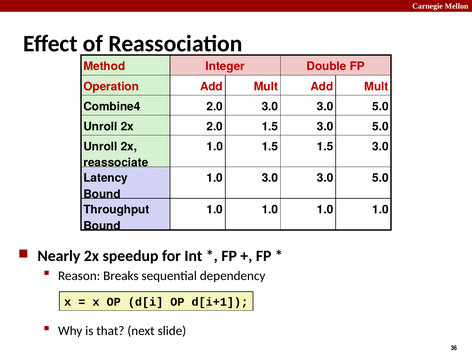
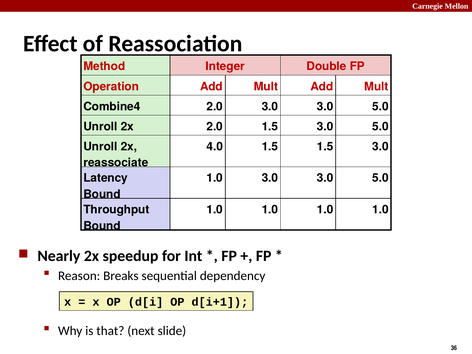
1.0: 1.0 -> 4.0 (215, 146)
